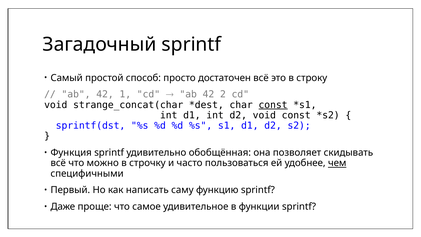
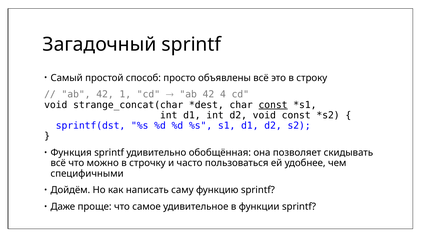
достаточен: достаточен -> объявлены (224, 78)
2: 2 -> 4 (223, 94)
чем underline: present -> none (337, 163)
Первый: Первый -> Дойдём (70, 190)
